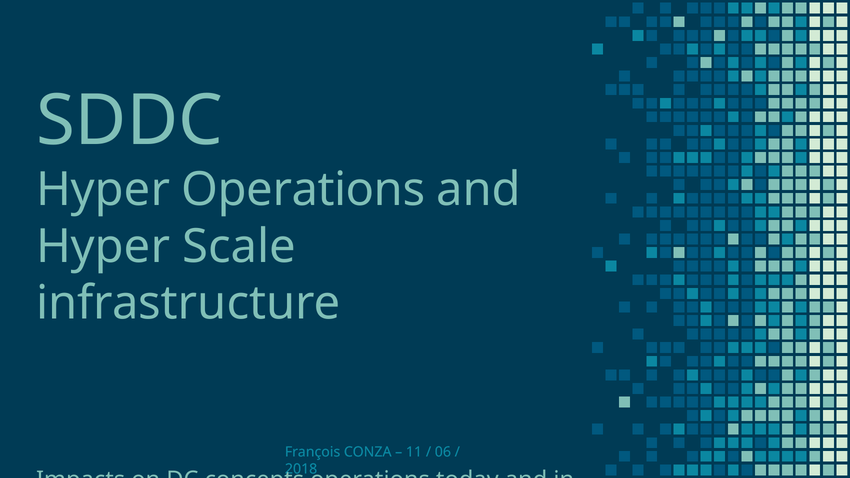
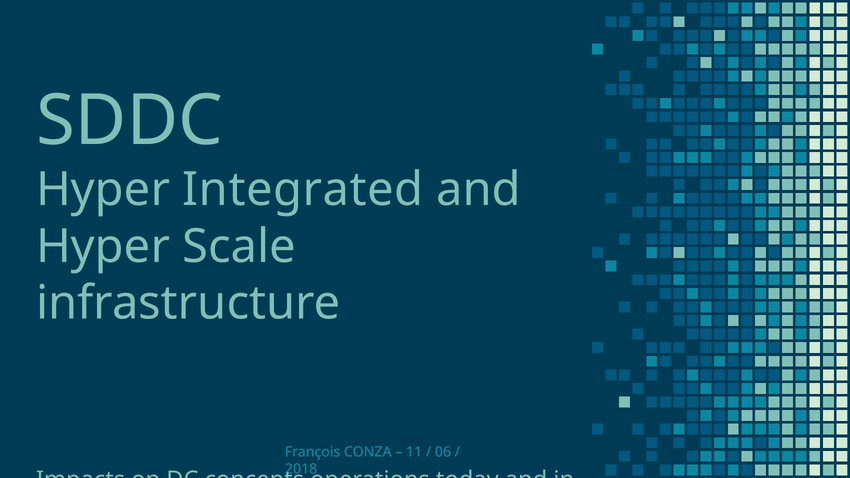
Hyper Operations: Operations -> Integrated (303, 190)
